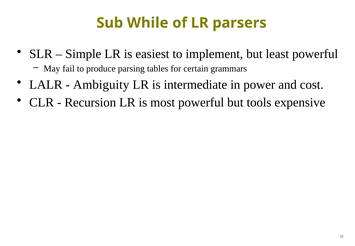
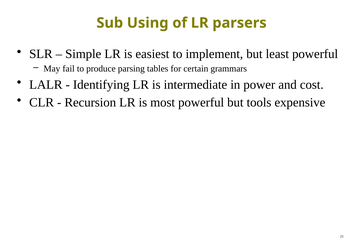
While: While -> Using (148, 23)
Ambiguity: Ambiguity -> Identifying (101, 84)
